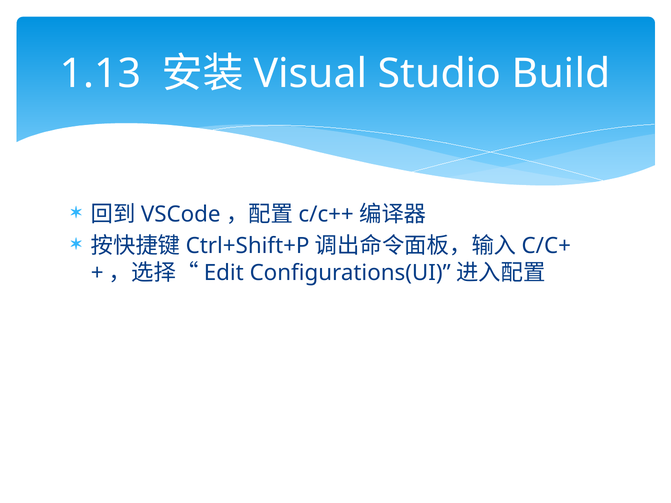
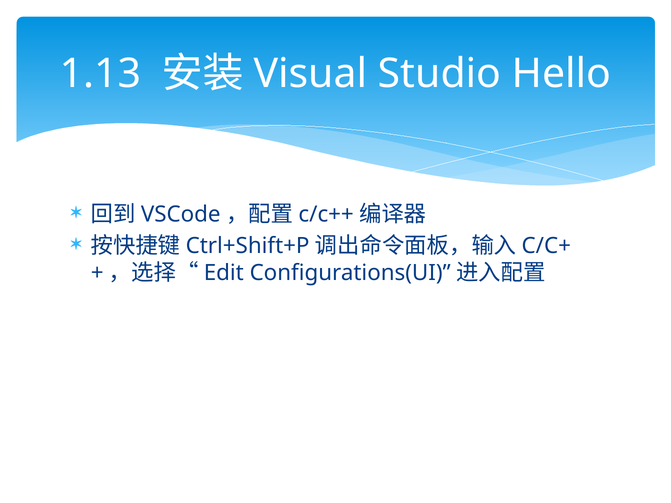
Build: Build -> Hello (561, 74)
